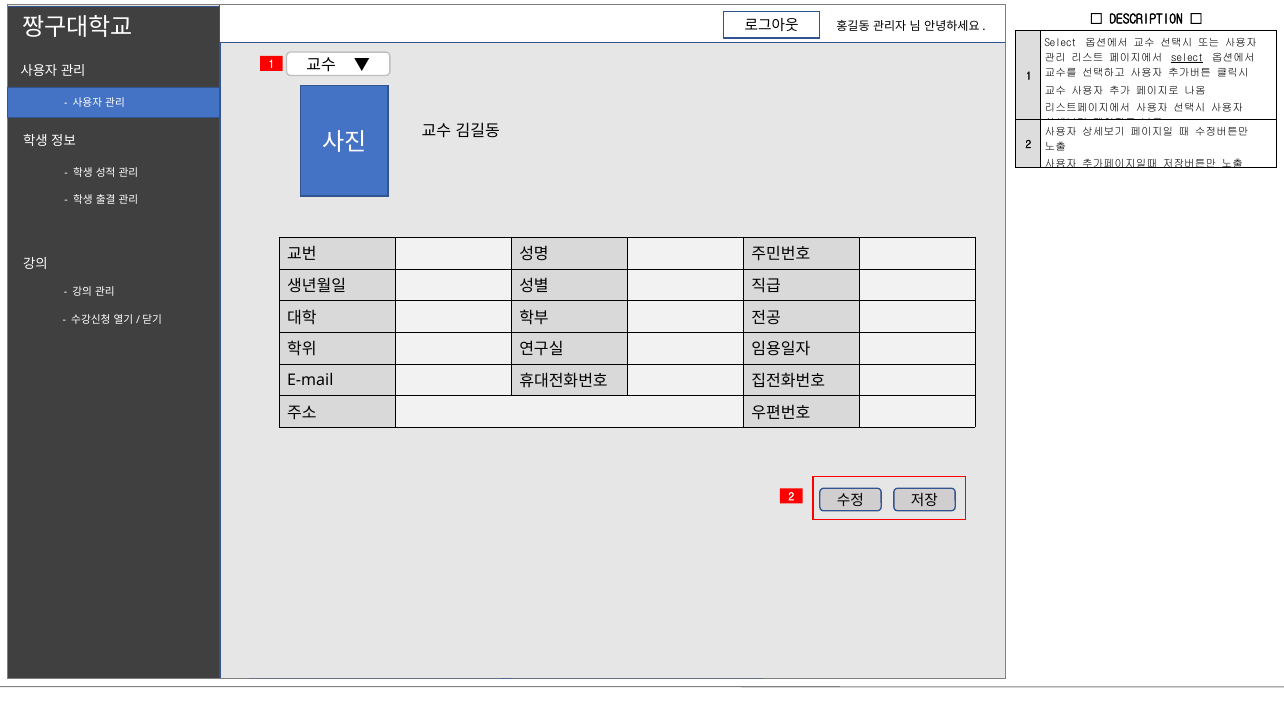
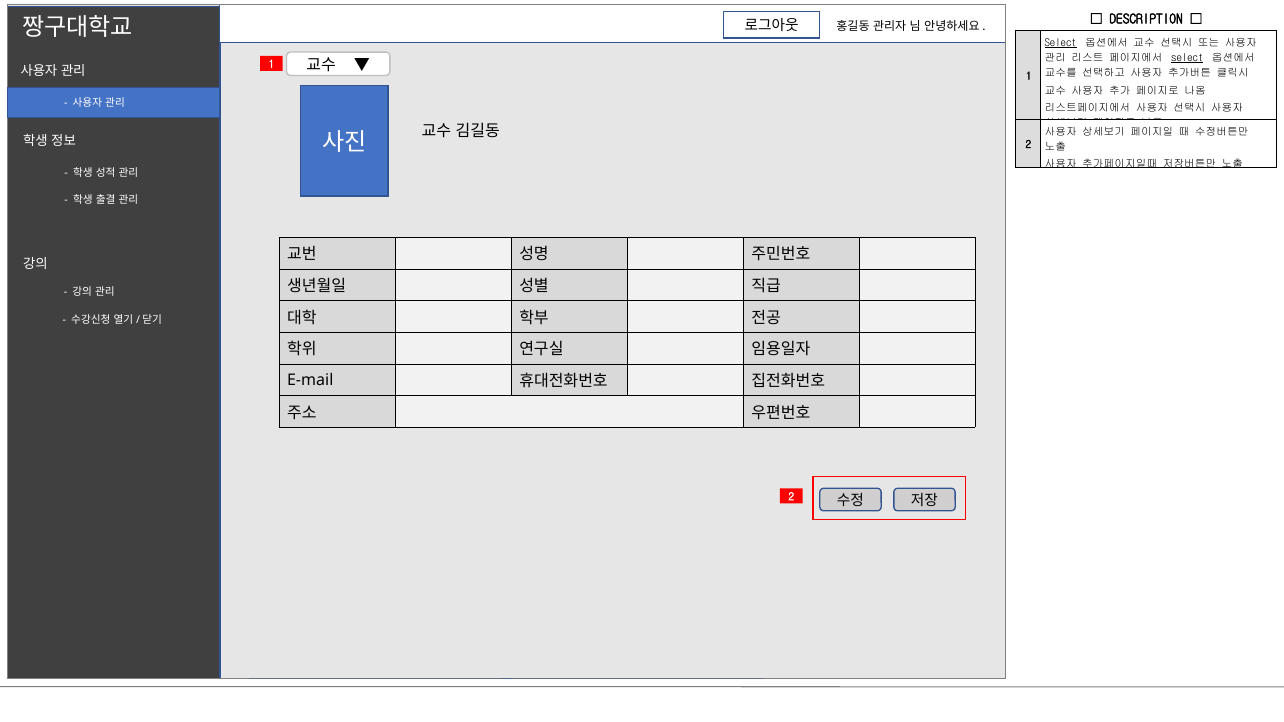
Select underline: none -> present (1061, 43)
